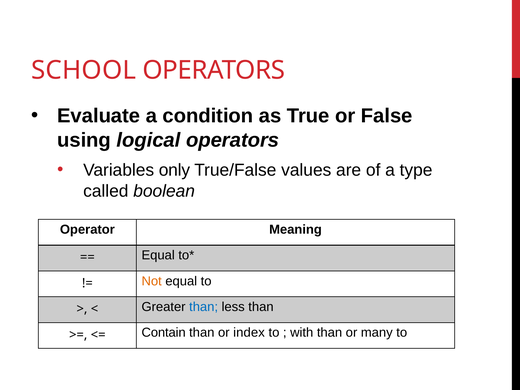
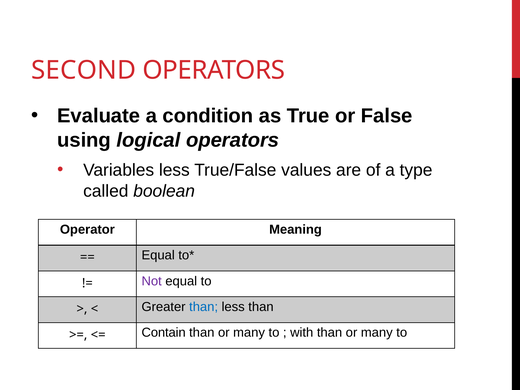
SCHOOL: SCHOOL -> SECOND (84, 70)
Variables only: only -> less (174, 170)
Not colour: orange -> purple (152, 281)
index: index -> many (249, 333)
